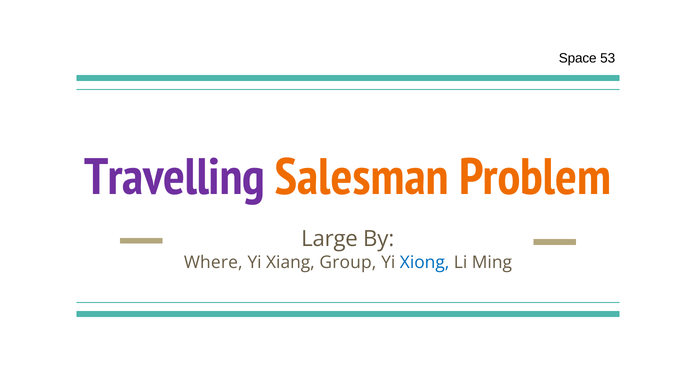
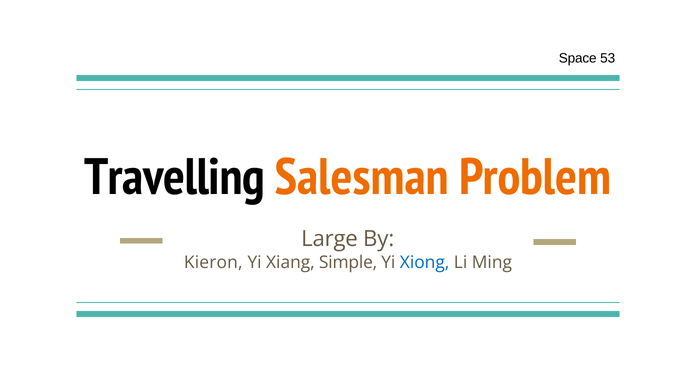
Travelling colour: purple -> black (174, 177)
Where: Where -> Kieron (213, 262)
Group: Group -> Simple (348, 262)
